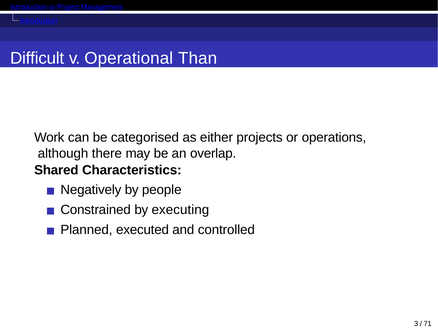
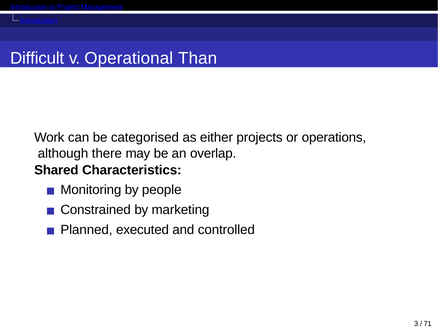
Negatively: Negatively -> Monitoring (91, 190)
executing: executing -> marketing (180, 210)
